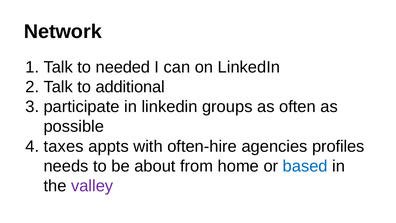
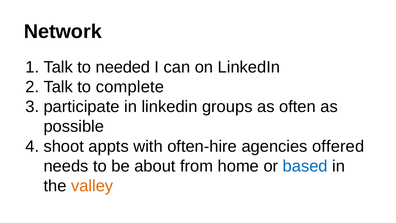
additional: additional -> complete (130, 87)
taxes: taxes -> shoot (64, 146)
profiles: profiles -> offered (338, 146)
valley colour: purple -> orange (92, 186)
